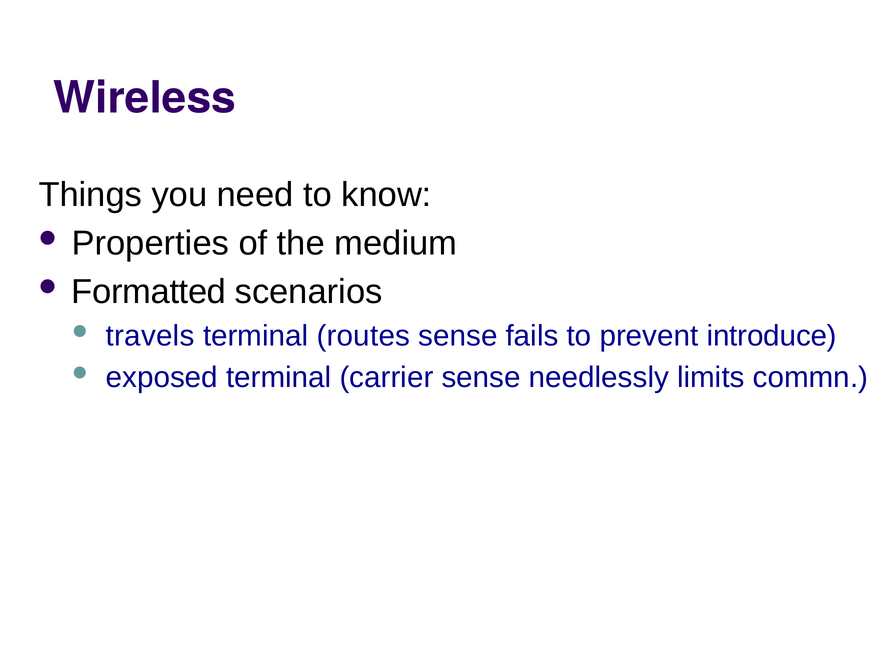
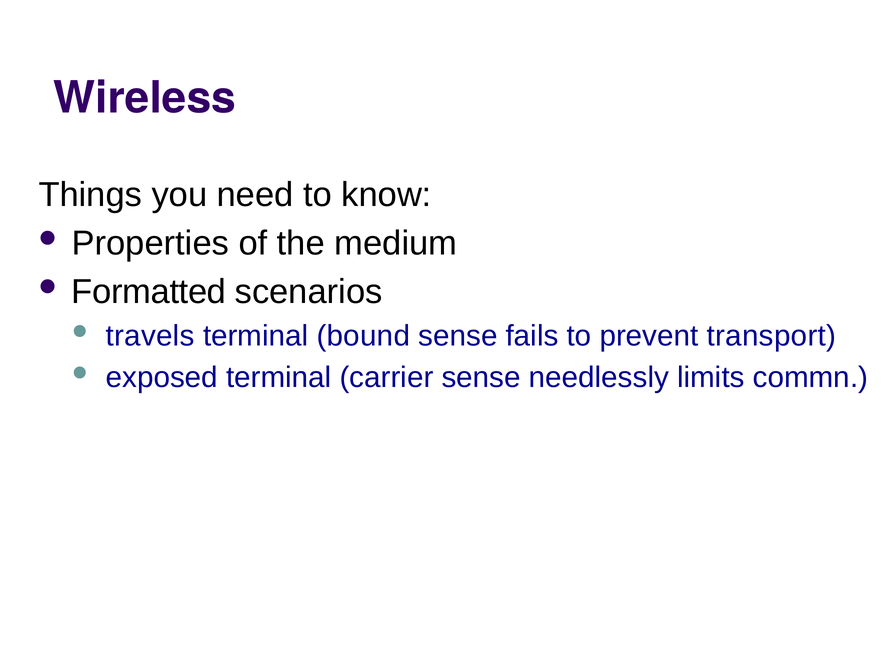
routes: routes -> bound (363, 336)
introduce: introduce -> transport (771, 336)
